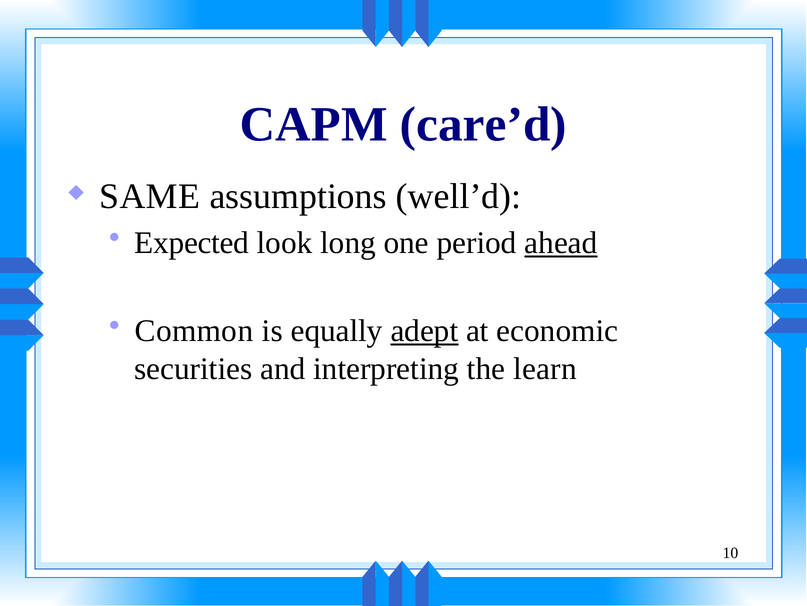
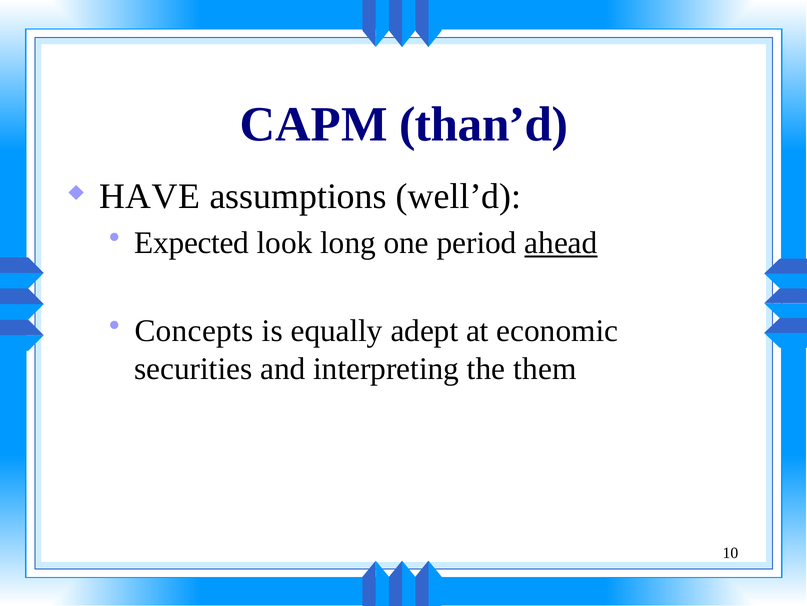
care’d: care’d -> than’d (484, 124)
SAME: SAME -> HAVE (150, 196)
Common: Common -> Concepts (194, 331)
adept underline: present -> none (424, 331)
learn: learn -> them (545, 368)
